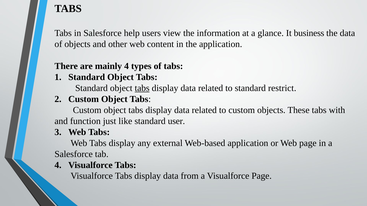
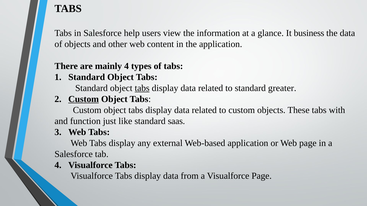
restrict: restrict -> greater (282, 88)
Custom underline: none -> present (84, 99)
user: user -> saas (176, 121)
